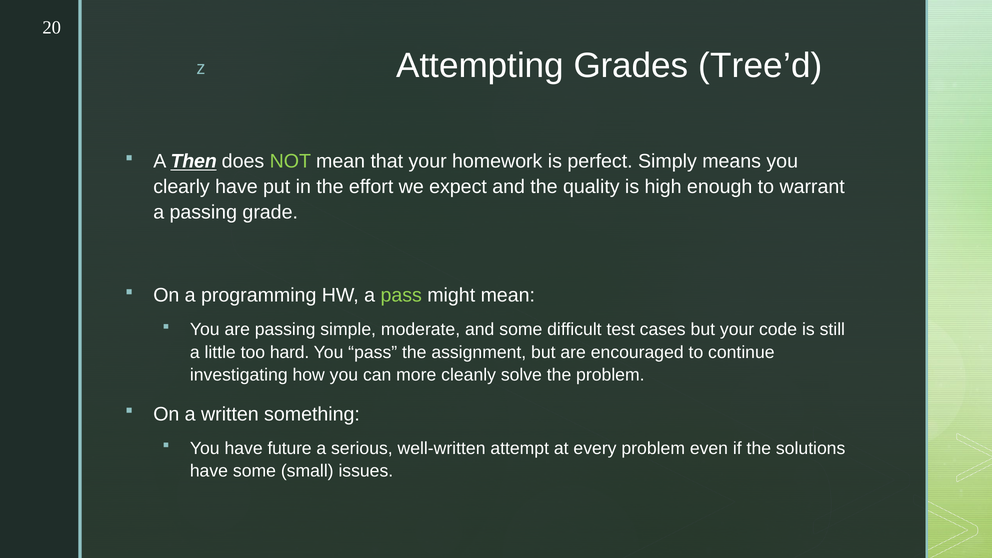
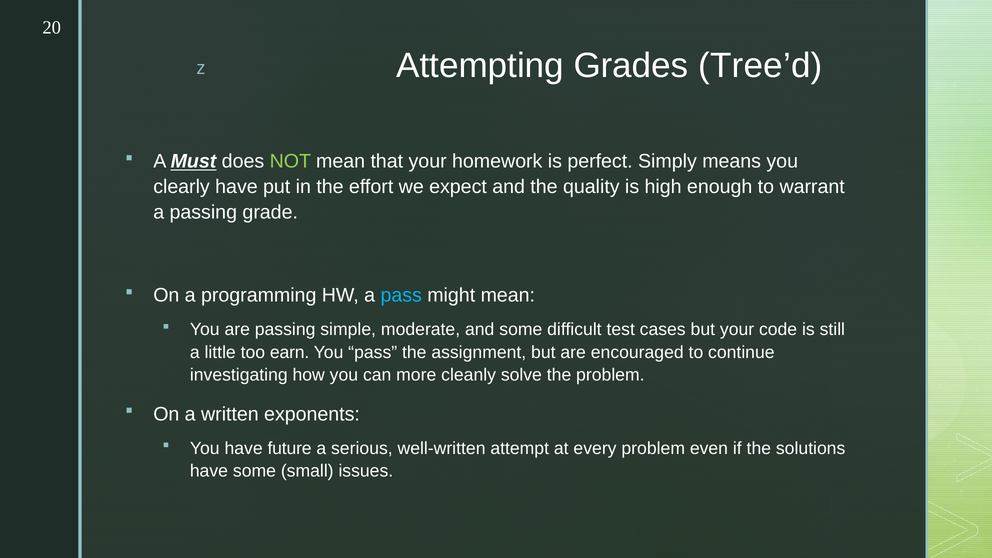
Then: Then -> Must (194, 161)
pass colour: light green -> light blue (401, 296)
hard: hard -> earn (290, 352)
something: something -> exponents (312, 414)
